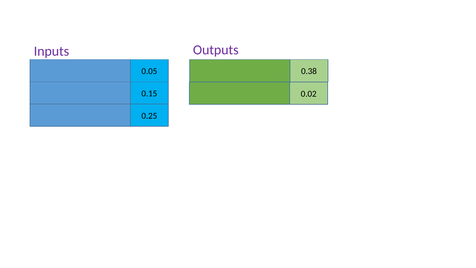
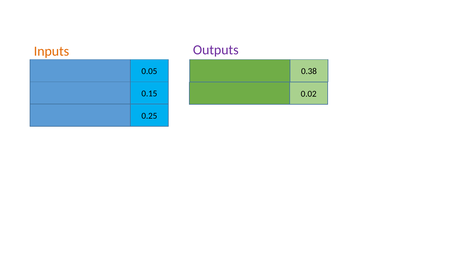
Inputs colour: purple -> orange (51, 51)
